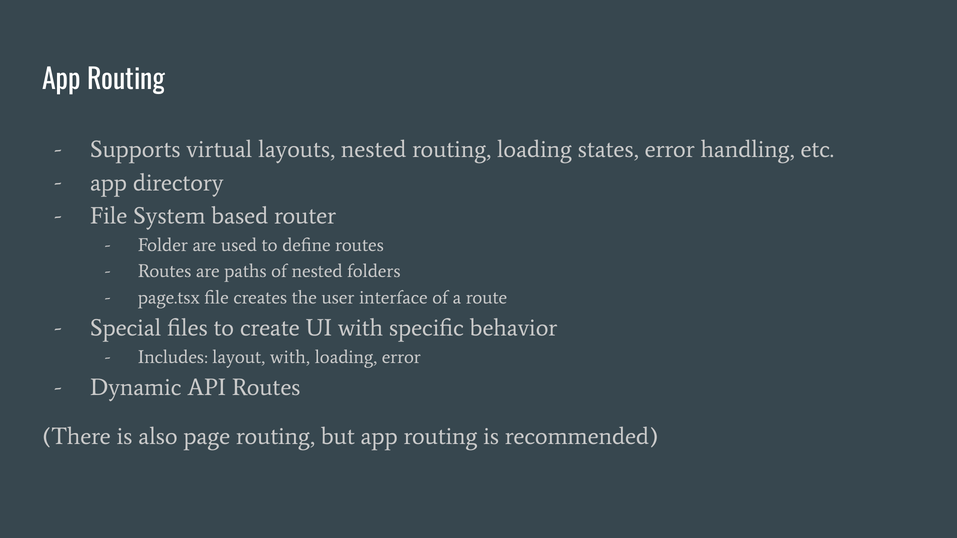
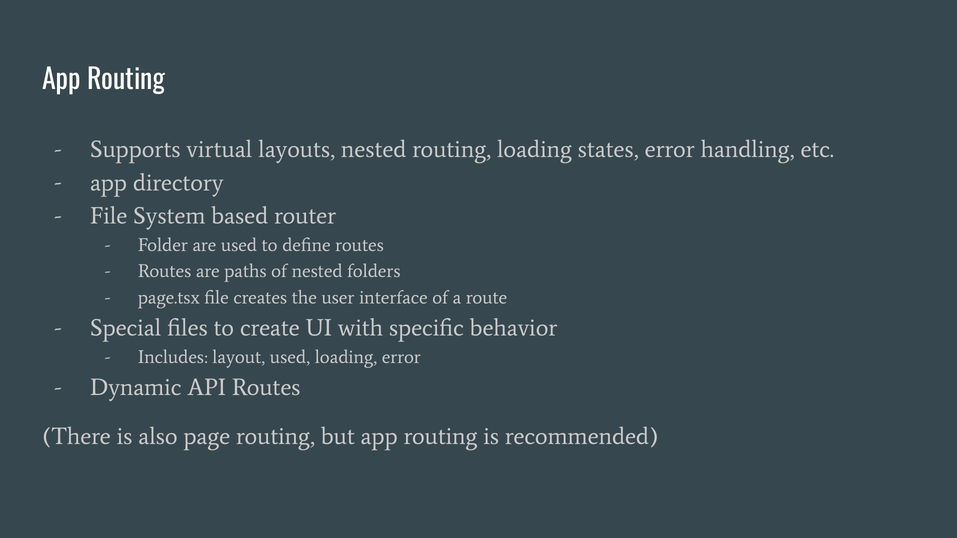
layout with: with -> used (290, 357)
